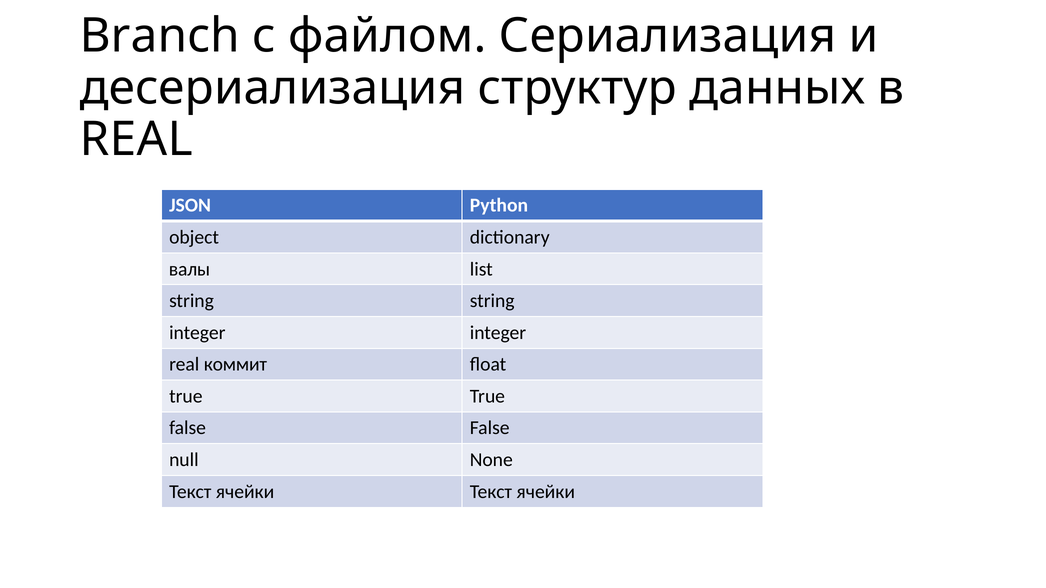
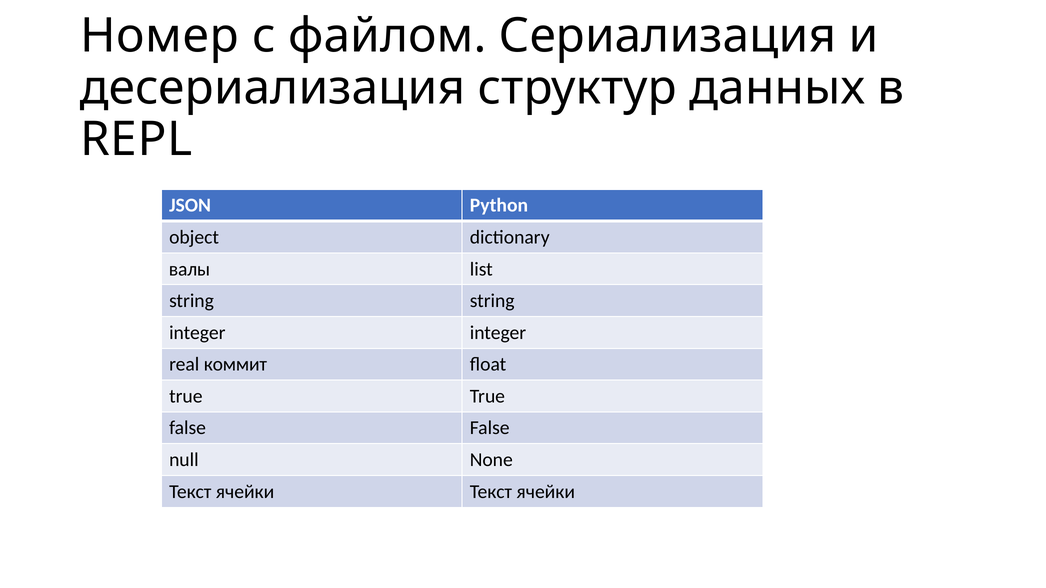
Branch: Branch -> Номер (159, 36)
REAL: REAL -> REPL (136, 140)
